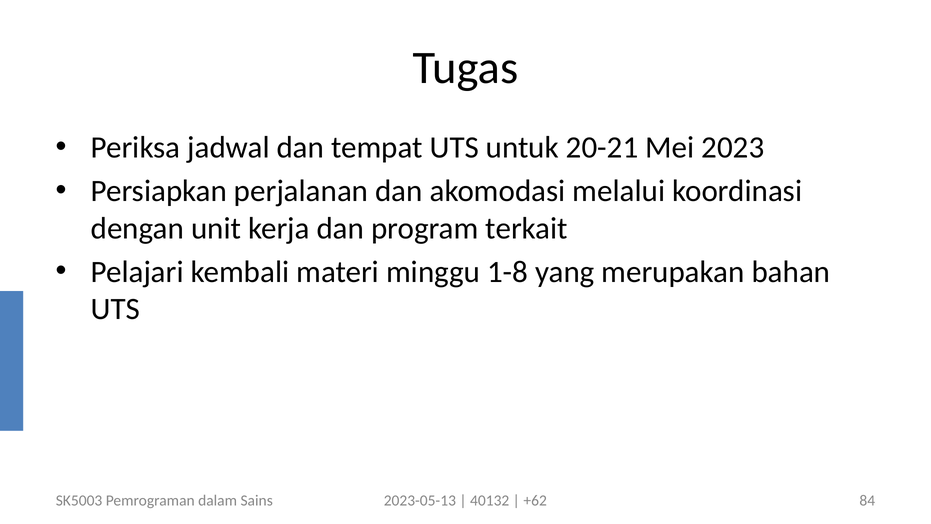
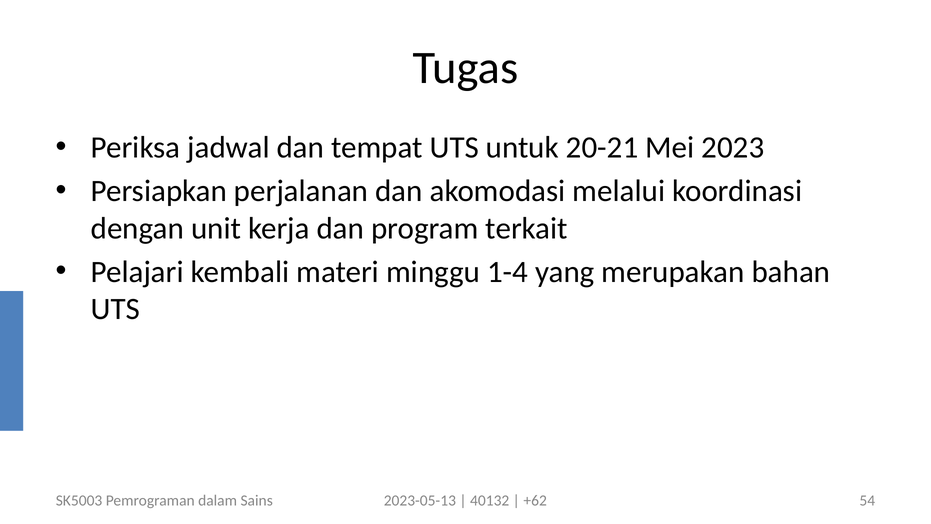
1-8: 1-8 -> 1-4 (507, 272)
84: 84 -> 54 (867, 500)
